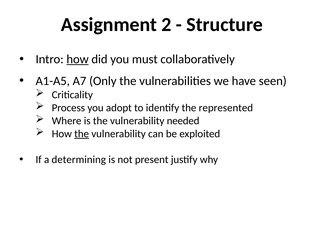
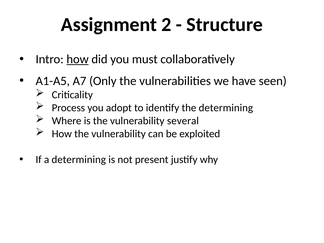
the represented: represented -> determining (226, 108)
needed: needed -> several (183, 121)
the underline: present -> none (82, 134)
